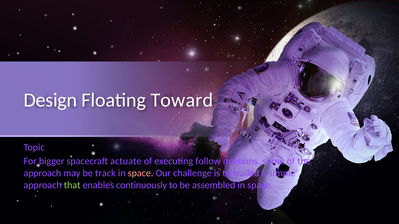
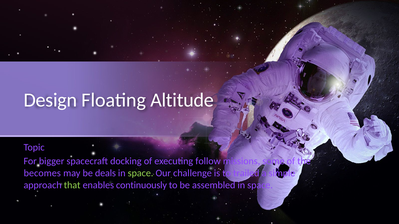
Toward: Toward -> Altitude (182, 100)
actuate: actuate -> docking (126, 162)
approach: approach -> becomes (42, 173)
track: track -> deals (105, 173)
space colour: pink -> light green (141, 173)
